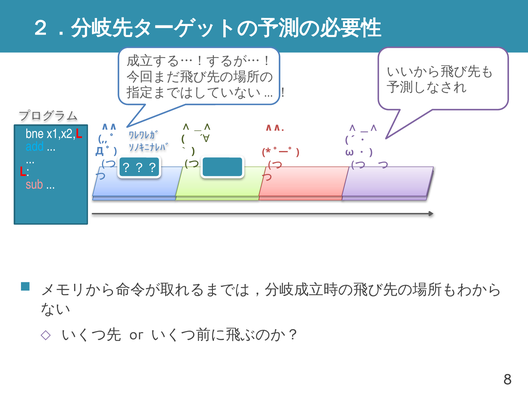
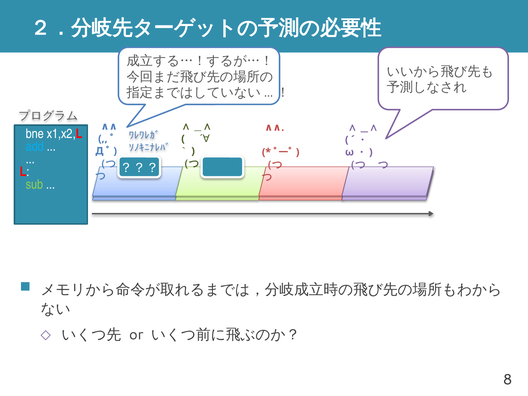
sub colour: pink -> light green (34, 184)
